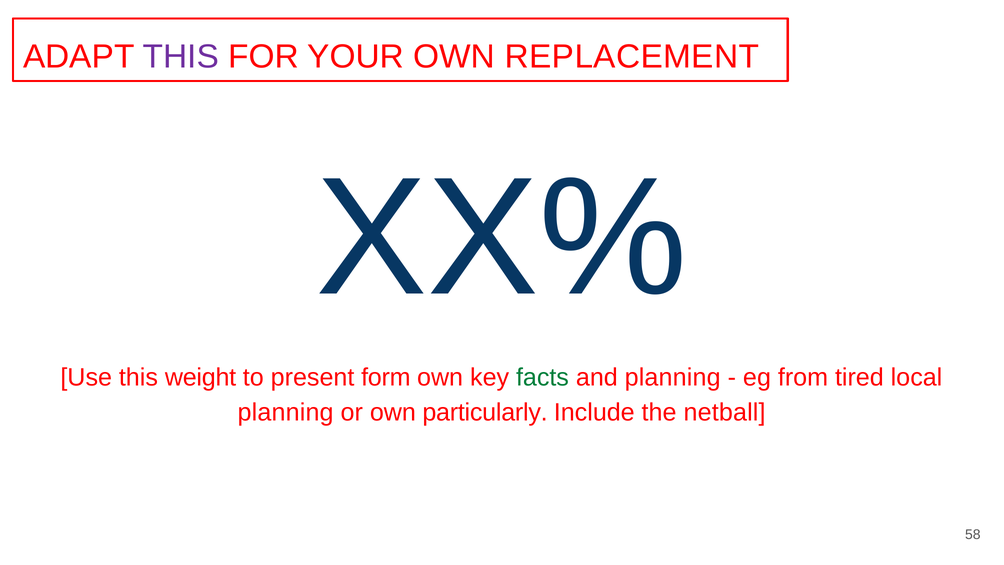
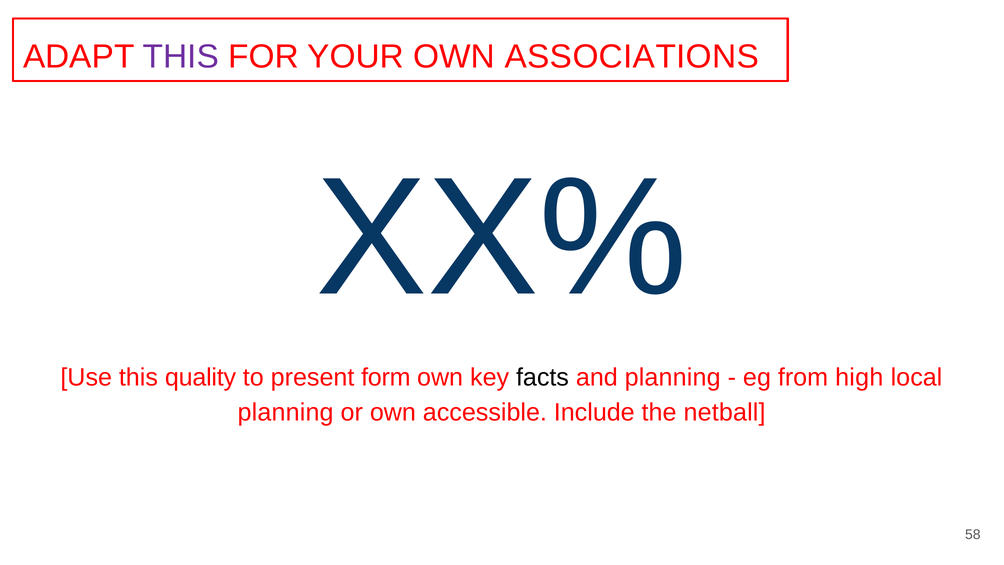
REPLACEMENT: REPLACEMENT -> ASSOCIATIONS (632, 57)
weight: weight -> quality (201, 377)
facts colour: green -> black (542, 377)
tired: tired -> high (859, 377)
particularly: particularly -> accessible (485, 412)
